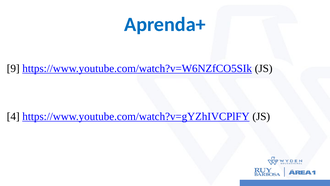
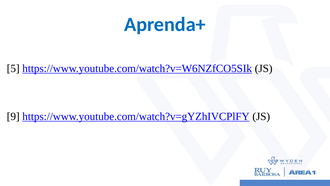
9: 9 -> 5 (13, 68)
4: 4 -> 9 (13, 116)
